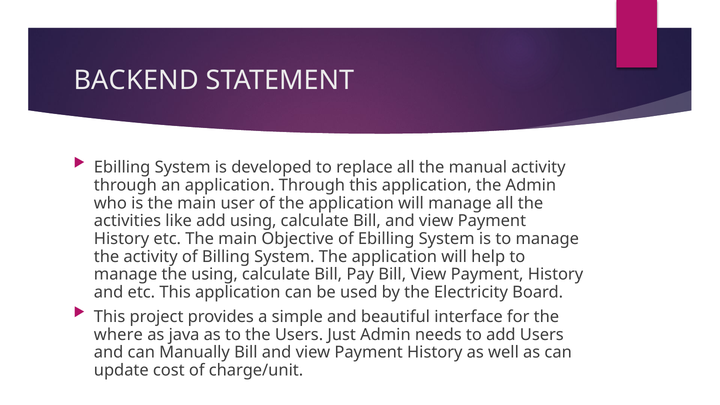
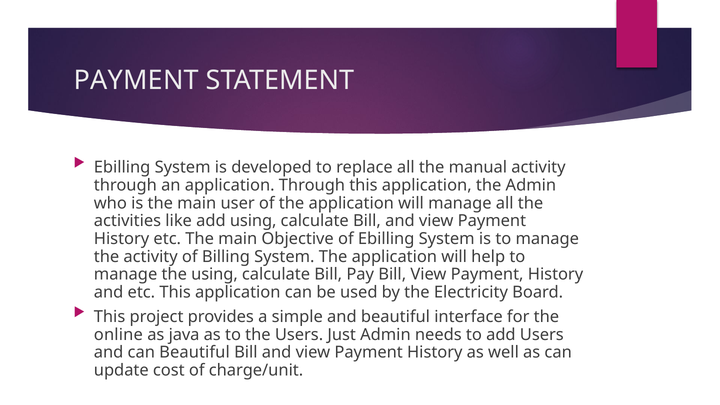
BACKEND: BACKEND -> PAYMENT (136, 80)
where: where -> online (118, 335)
can Manually: Manually -> Beautiful (195, 352)
